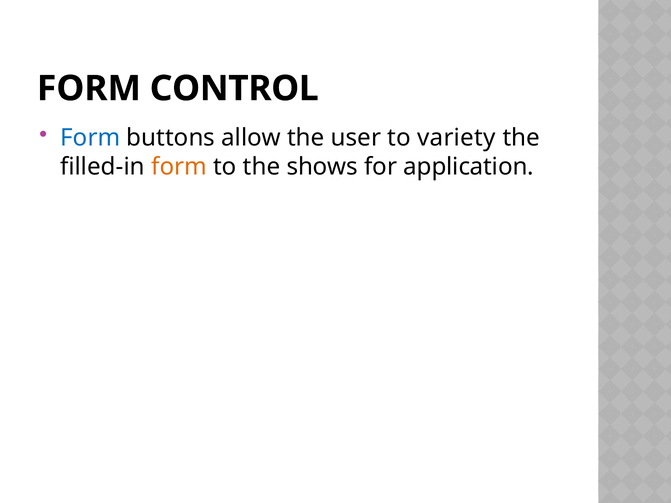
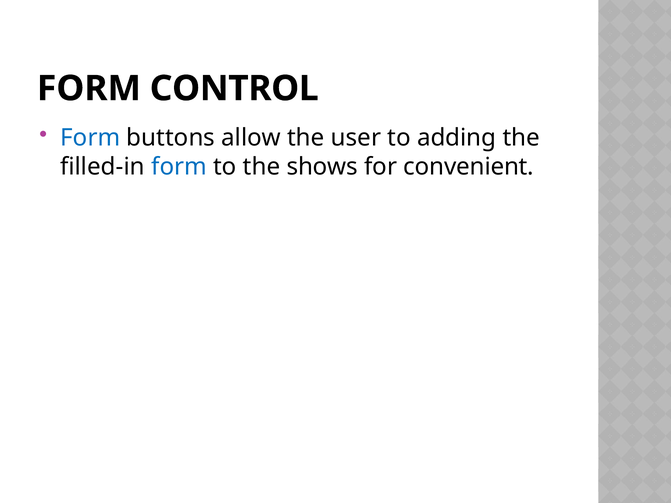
variety: variety -> adding (457, 138)
form colour: orange -> blue (179, 167)
application: application -> convenient (469, 167)
